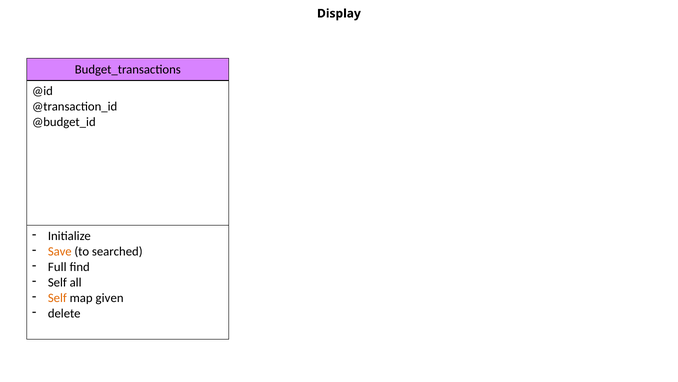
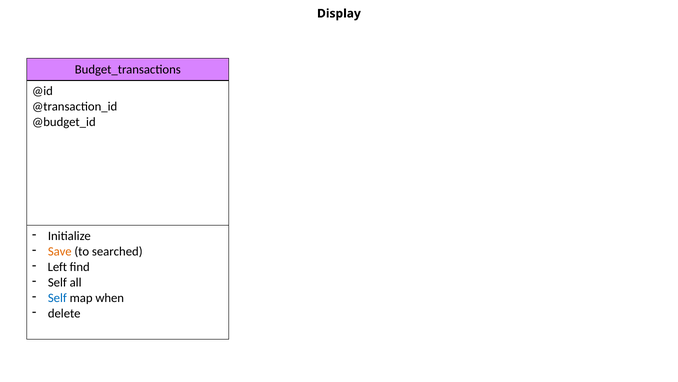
Full: Full -> Left (57, 266)
Self colour: orange -> blue (57, 297)
given: given -> when (110, 297)
